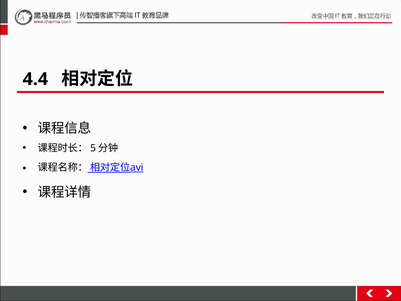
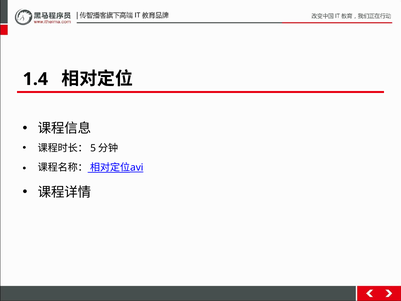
4.4: 4.4 -> 1.4 (35, 79)
